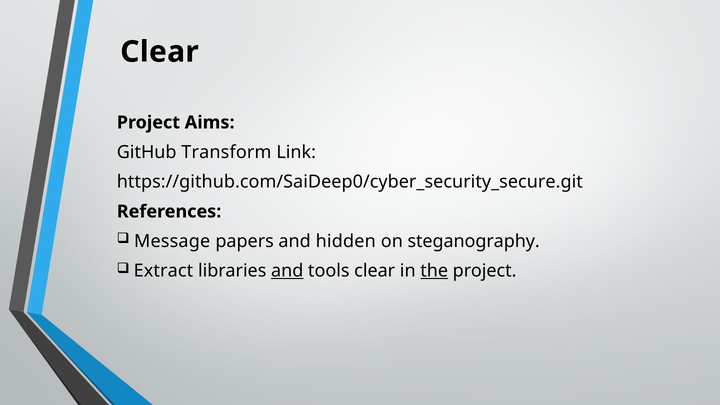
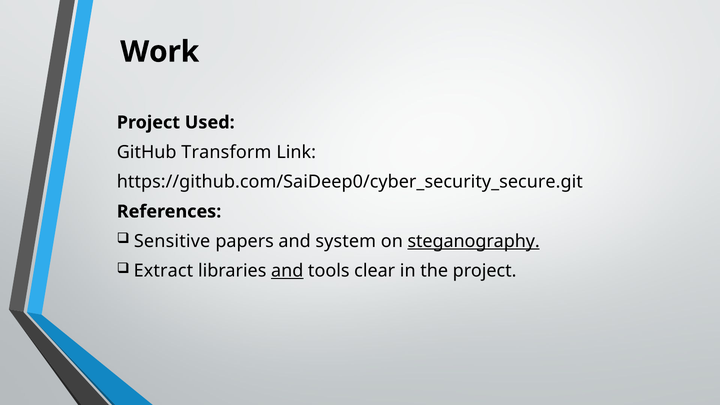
Clear: Clear -> Work (160, 52)
Aims: Aims -> Used (210, 122)
Message: Message -> Sensitive (172, 241)
hidden: hidden -> system (346, 241)
steganography underline: none -> present (474, 241)
the underline: present -> none (434, 271)
